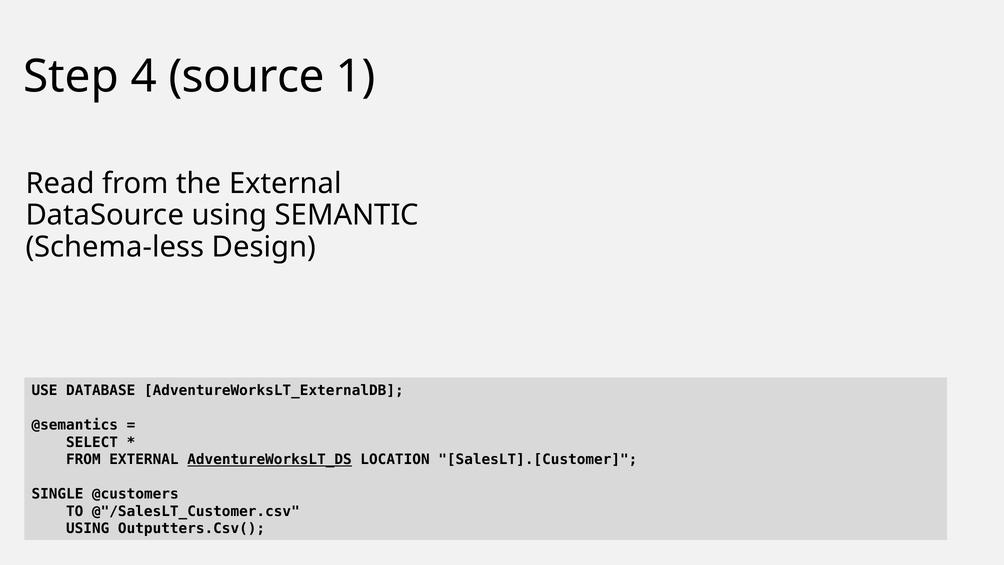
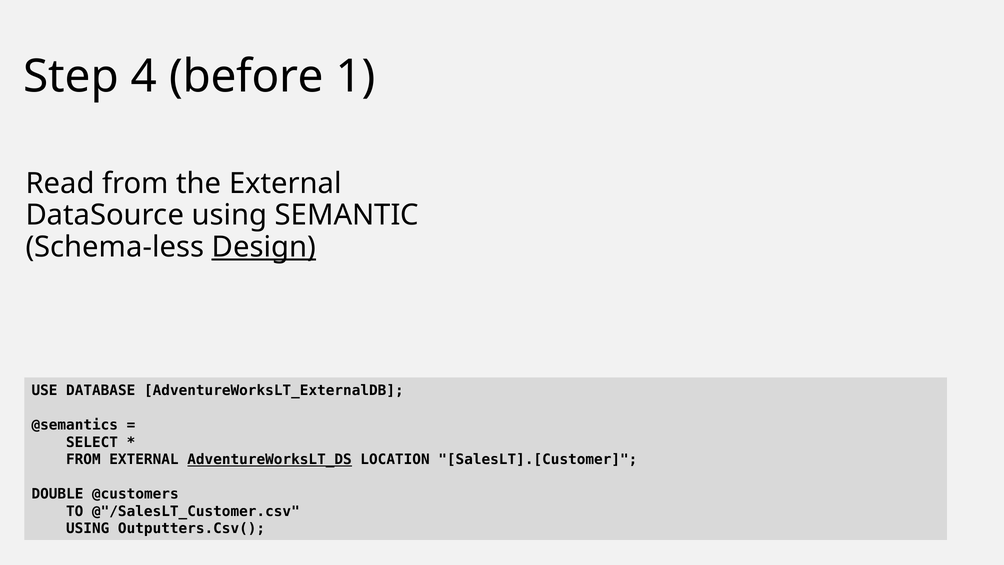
source: source -> before (246, 77)
Design underline: none -> present (264, 247)
SINGLE: SINGLE -> DOUBLE (57, 494)
